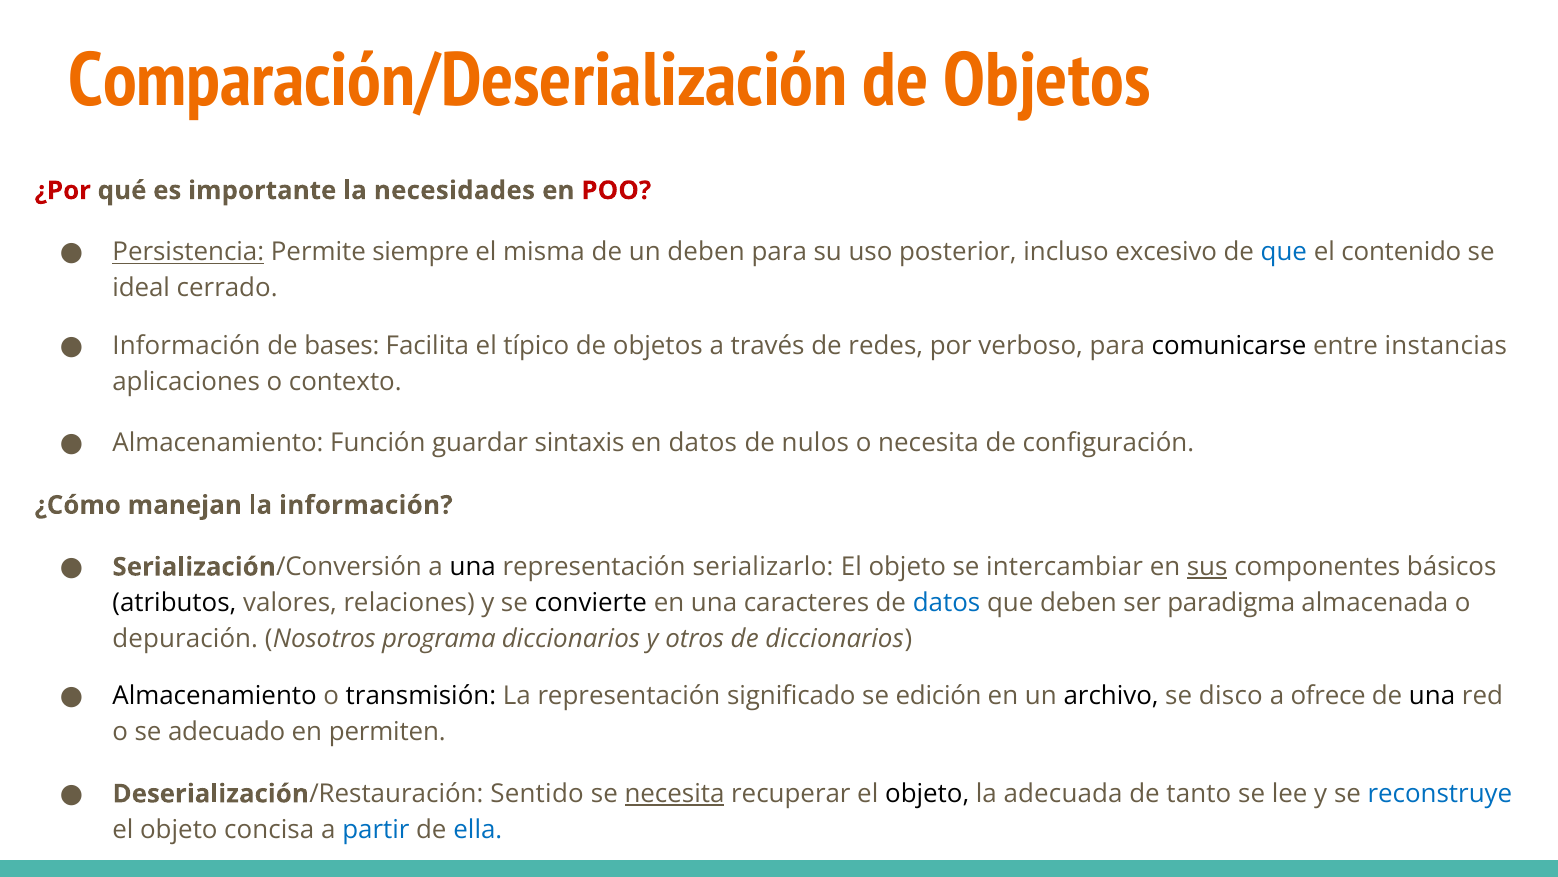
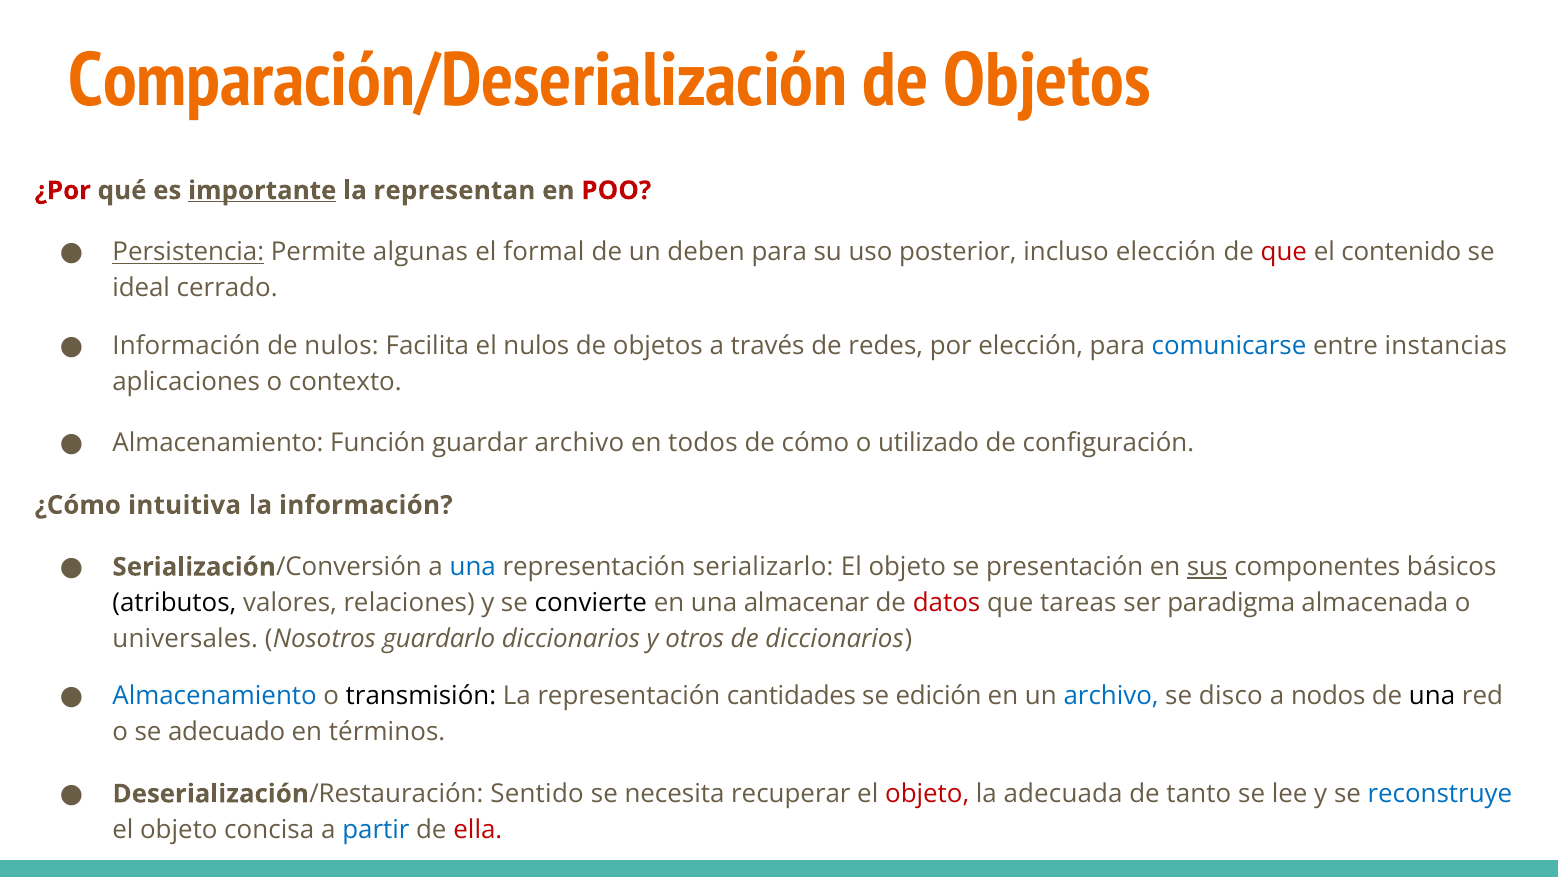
importante underline: none -> present (262, 190)
necesidades: necesidades -> representan (454, 190)
siempre: siempre -> algunas (420, 252)
misma: misma -> formal (544, 252)
incluso excesivo: excesivo -> elección (1166, 252)
que colour: blue -> red (1284, 252)
de bases: bases -> nulos (342, 345)
el típico: típico -> nulos (536, 345)
por verboso: verboso -> elección (1031, 345)
comunicarse colour: black -> blue (1229, 345)
guardar sintaxis: sintaxis -> archivo (579, 443)
en datos: datos -> todos (703, 443)
nulos: nulos -> cómo (815, 443)
o necesita: necesita -> utilizado (929, 443)
manejan: manejan -> intuitiva (185, 505)
una colour: black -> blue (473, 567)
intercambiar: intercambiar -> presentación (1065, 567)
caracteres: caracteres -> almacenar (807, 602)
datos colour: blue -> red (947, 602)
que deben: deben -> tareas (1078, 602)
depuración: depuración -> universales (185, 638)
programa: programa -> guardarlo (439, 638)
Almacenamiento colour: black -> blue (215, 696)
significado: significado -> cantidades (791, 696)
archivo colour: black -> blue (1111, 696)
ofrece: ofrece -> nodos (1328, 696)
permiten: permiten -> términos (387, 732)
necesita underline: present -> none (674, 793)
objeto colour: black -> red (927, 793)
ella colour: blue -> red (478, 829)
